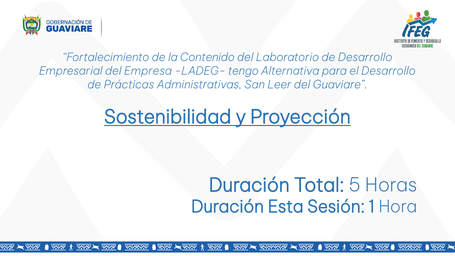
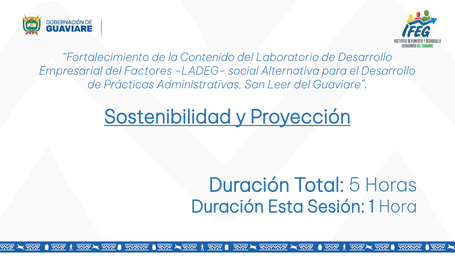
Empresa: Empresa -> Factores (148, 71)
tengo: tengo -> social (243, 71)
